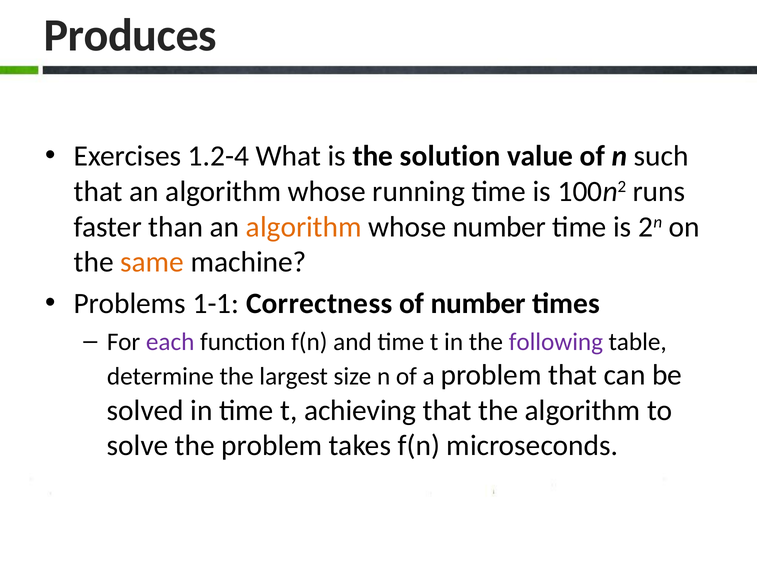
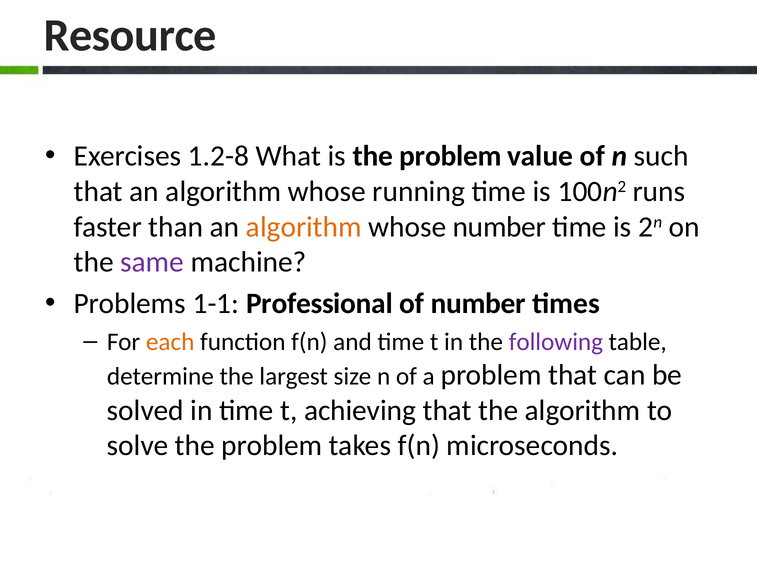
Produces: Produces -> Resource (130, 35)
1.2-4: 1.2-4 -> 1.2-8 (219, 156)
is the solution: solution -> problem (450, 156)
same colour: orange -> purple (152, 262)
Correctness: Correctness -> Professional (319, 303)
each colour: purple -> orange (170, 342)
